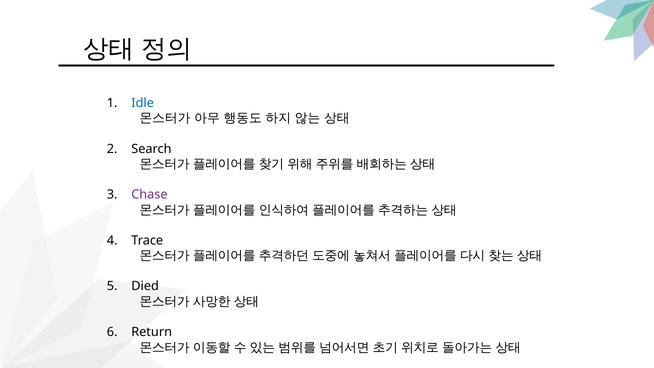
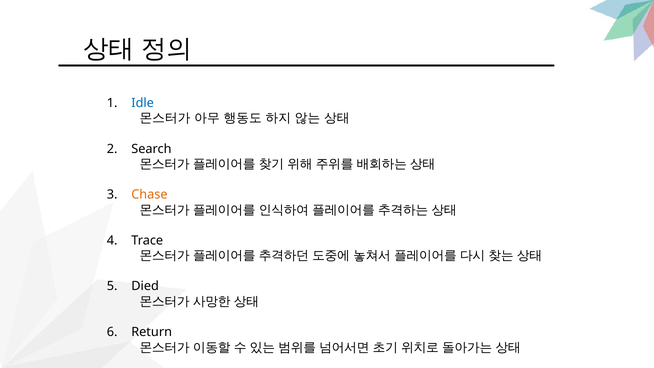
Chase colour: purple -> orange (149, 195)
